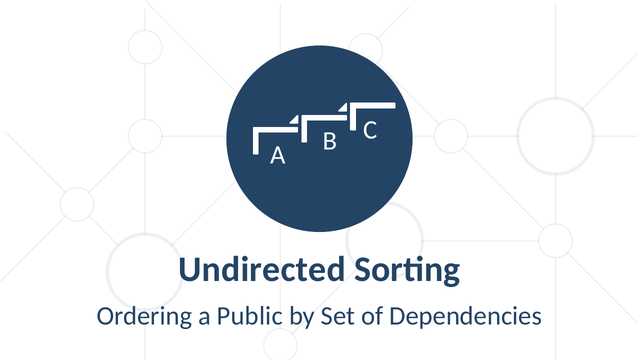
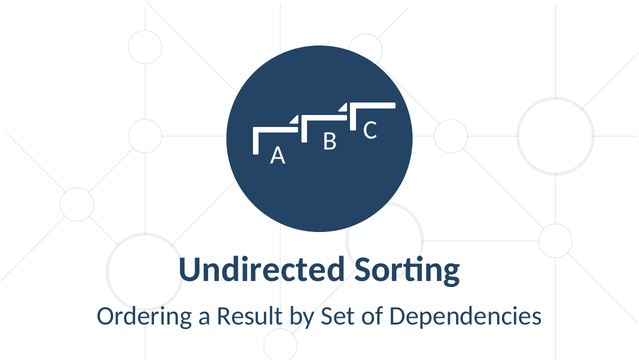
Public: Public -> Result (250, 316)
